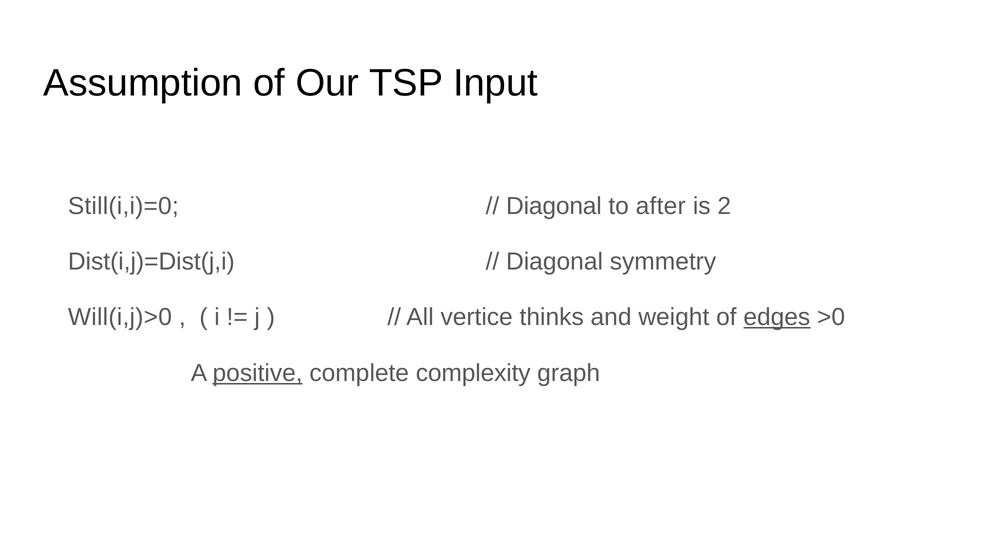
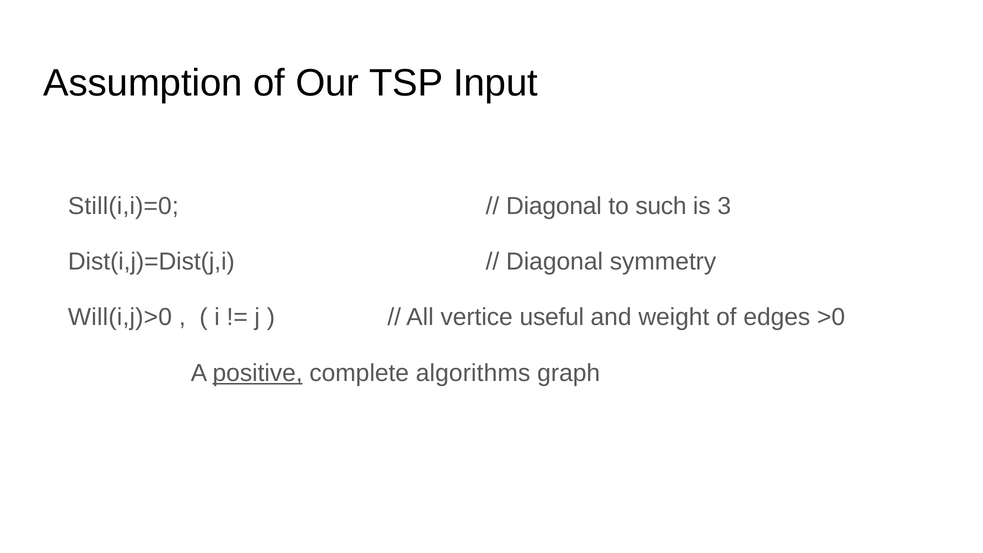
after: after -> such (661, 206)
2: 2 -> 3 (724, 206)
thinks: thinks -> useful (552, 317)
edges underline: present -> none (777, 317)
complexity: complexity -> algorithms (473, 373)
